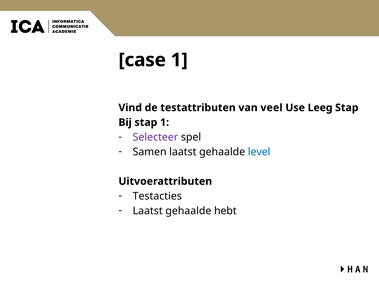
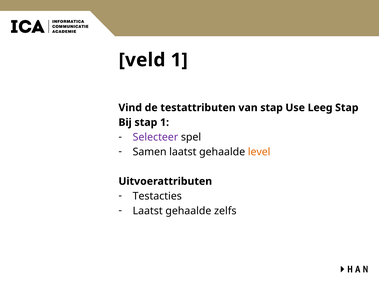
case: case -> veld (142, 60)
van veel: veel -> stap (272, 108)
level colour: blue -> orange (259, 152)
hebt: hebt -> zelfs (225, 211)
